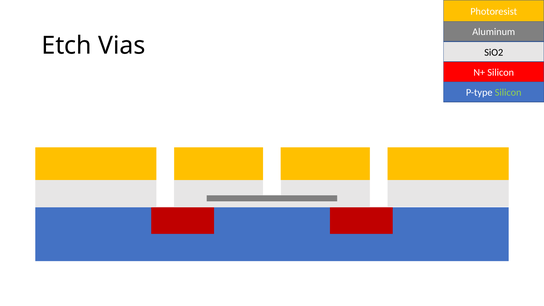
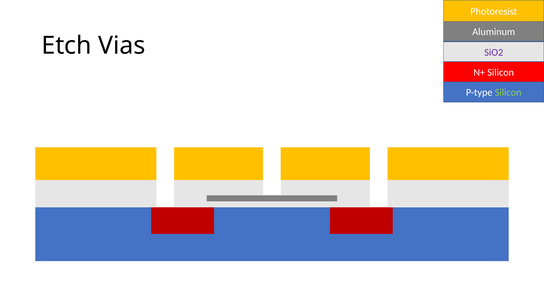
SiO2 colour: black -> purple (494, 52)
